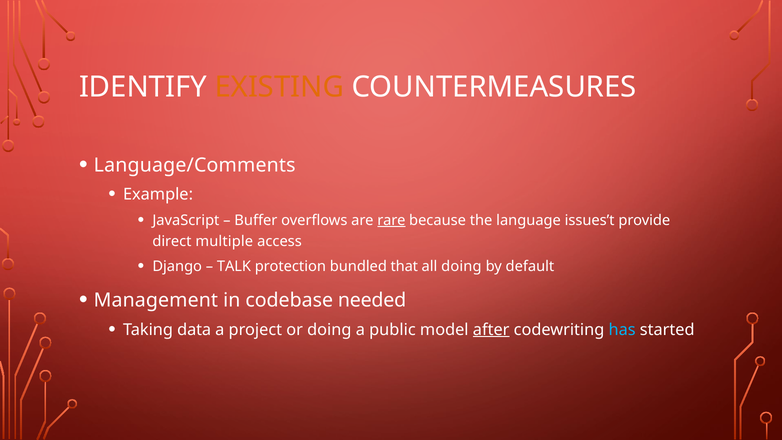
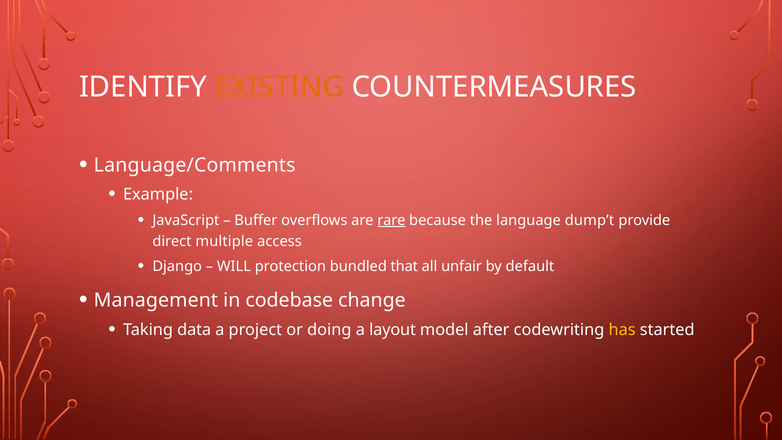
issues’t: issues’t -> dump’t (590, 220)
TALK: TALK -> WILL (234, 267)
all doing: doing -> unfair (462, 267)
needed: needed -> change (372, 300)
public: public -> layout (393, 330)
after underline: present -> none (491, 330)
has colour: light blue -> yellow (622, 330)
